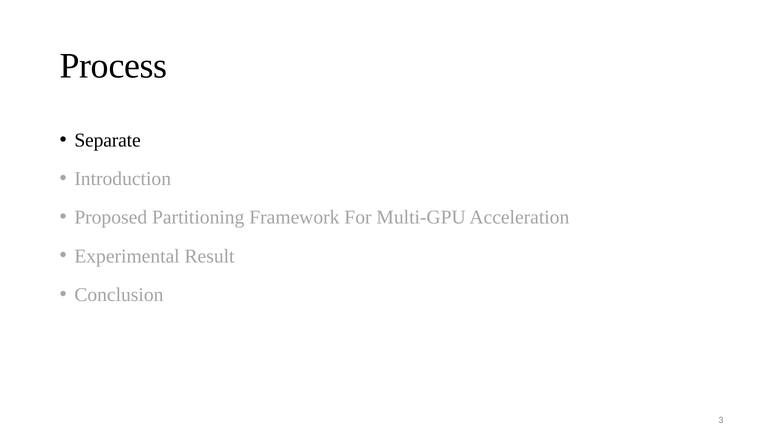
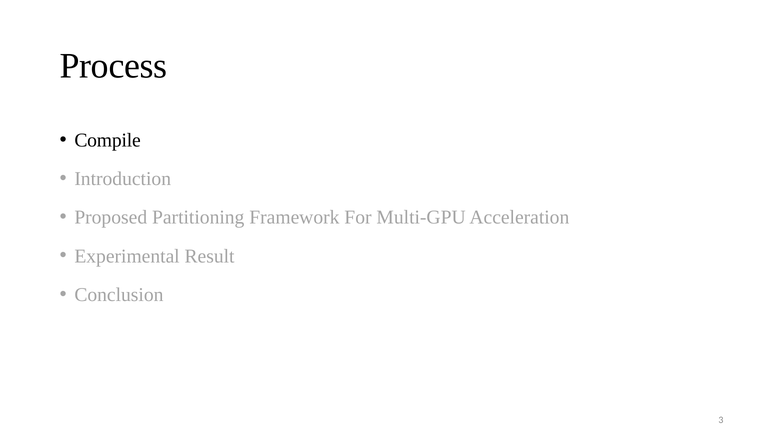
Separate: Separate -> Compile (108, 140)
